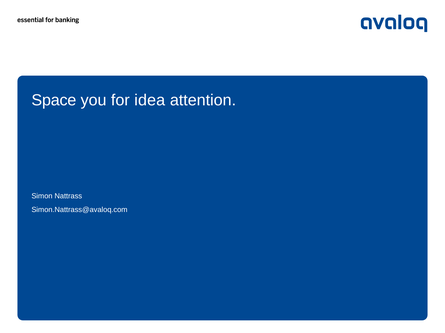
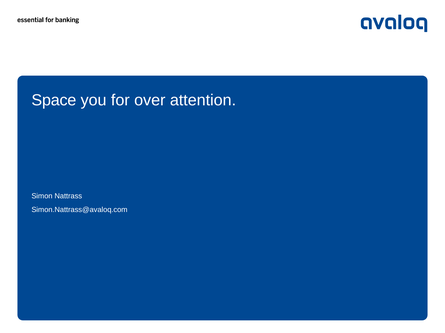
idea: idea -> over (150, 101)
